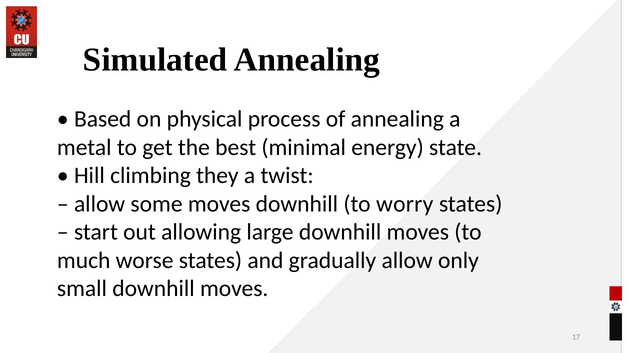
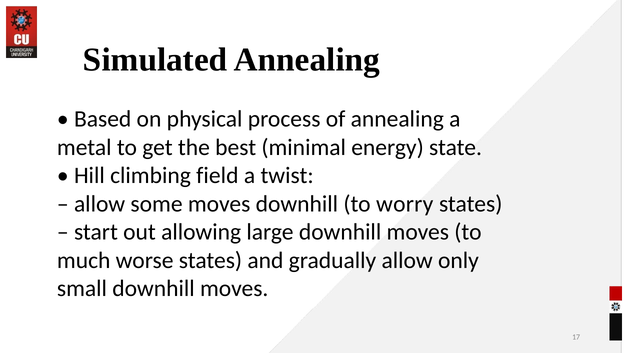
they: they -> field (217, 176)
